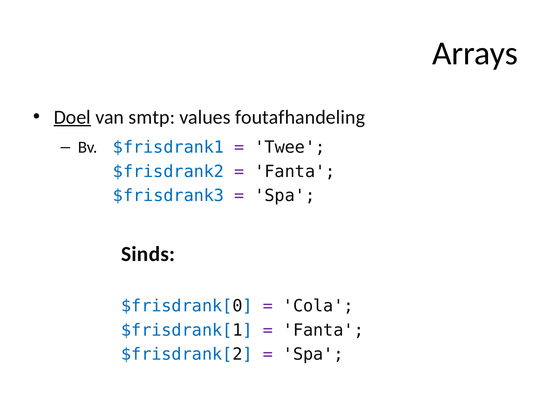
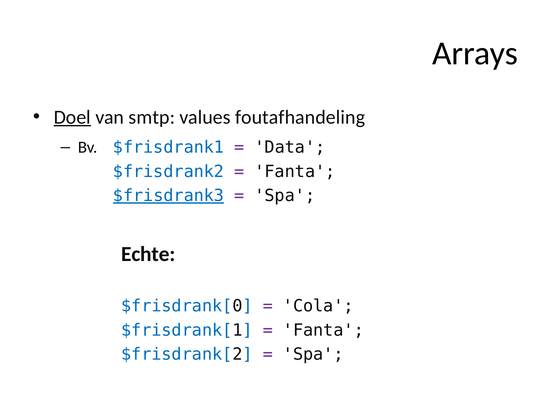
Twee: Twee -> Data (290, 147)
$frisdrank3 underline: none -> present (169, 196)
Sinds: Sinds -> Echte (148, 254)
